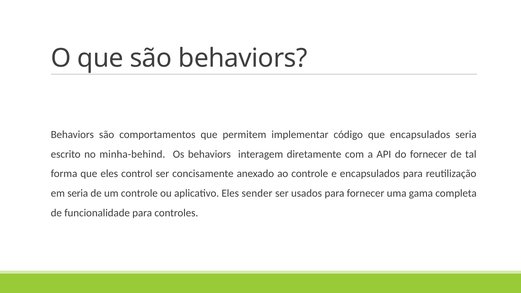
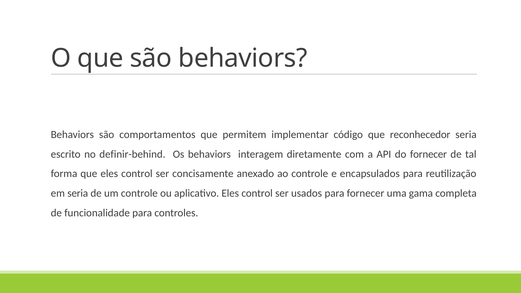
que encapsulados: encapsulados -> reconhecedor (420, 135)
minha-behind: minha-behind -> definir-behind (132, 154)
aplicativo Eles sender: sender -> control (257, 193)
